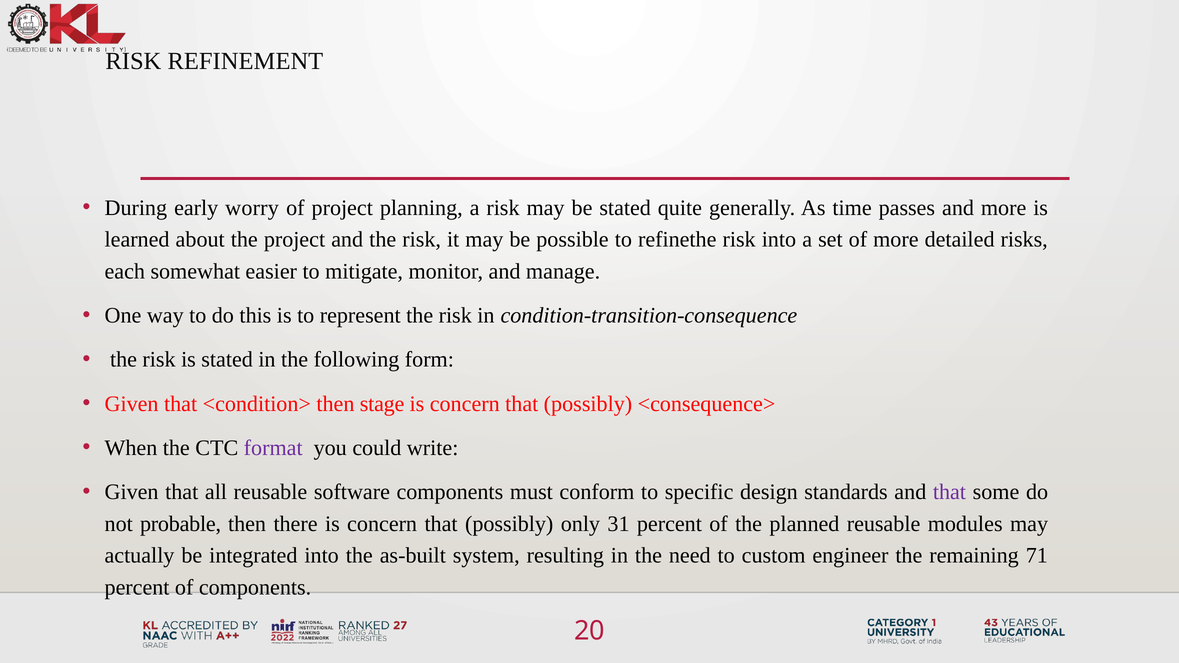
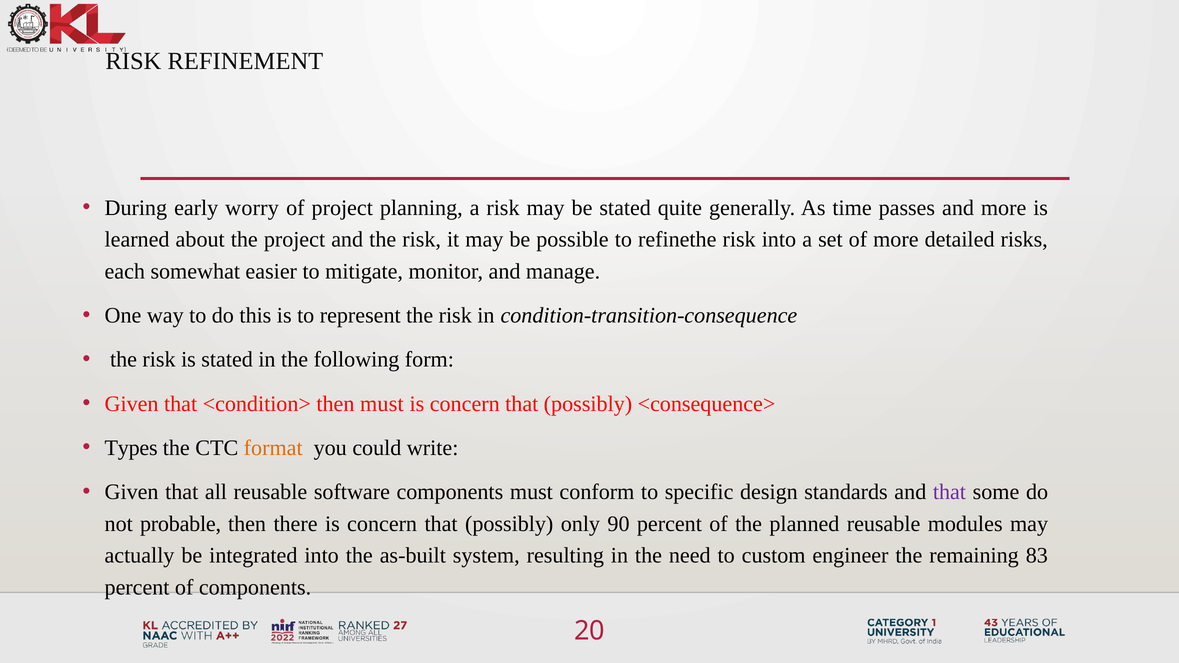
then stage: stage -> must (382, 404)
When: When -> Types (131, 448)
format colour: purple -> orange (273, 448)
31: 31 -> 90 (619, 524)
71: 71 -> 83 (1037, 556)
